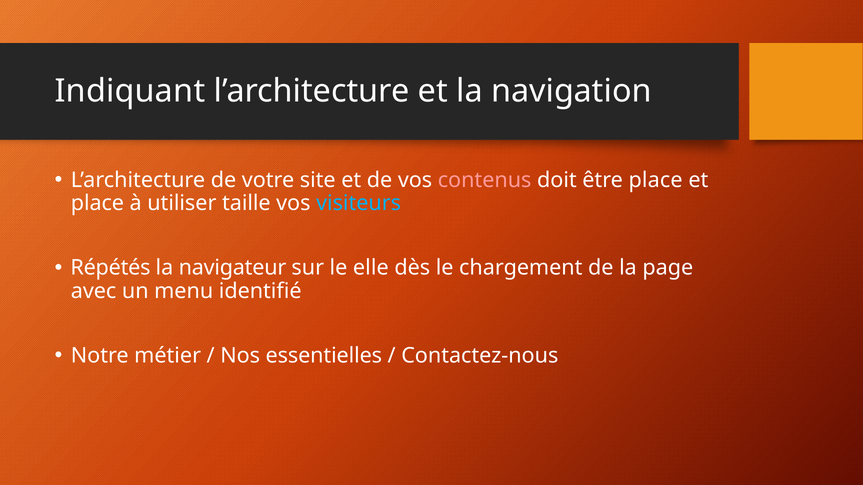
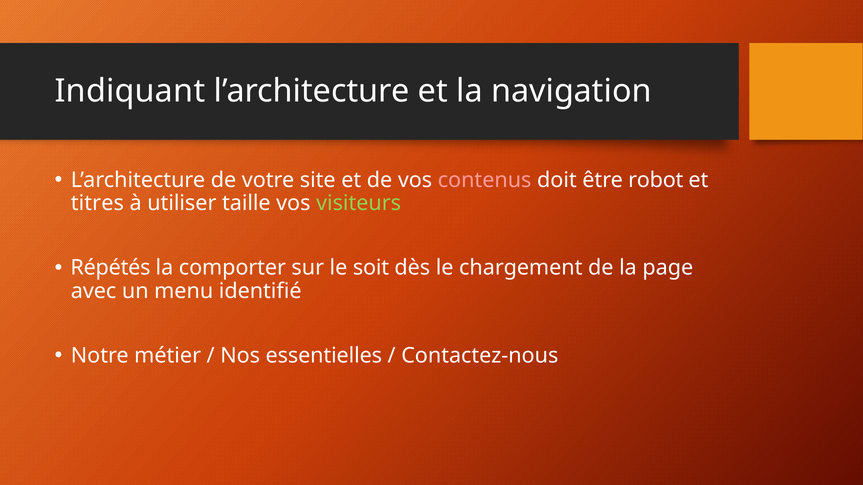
être place: place -> robot (656, 180)
place: place -> titres (97, 203)
visiteurs colour: light blue -> light green (359, 203)
navigateur: navigateur -> comporter (232, 268)
elle: elle -> soit (371, 268)
